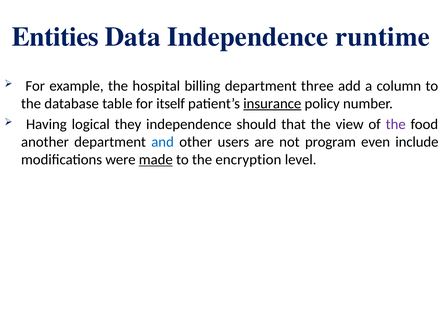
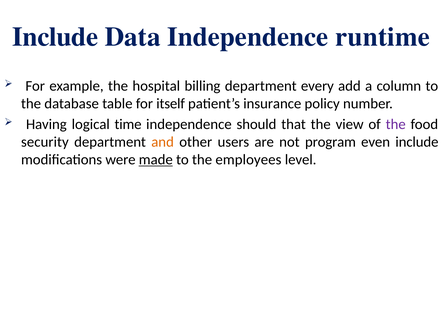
Entities: Entities -> Include (55, 37)
three: three -> every (317, 86)
insurance underline: present -> none (272, 104)
they: they -> time (128, 124)
another: another -> security (45, 142)
and colour: blue -> orange (163, 142)
encryption: encryption -> employees (248, 160)
